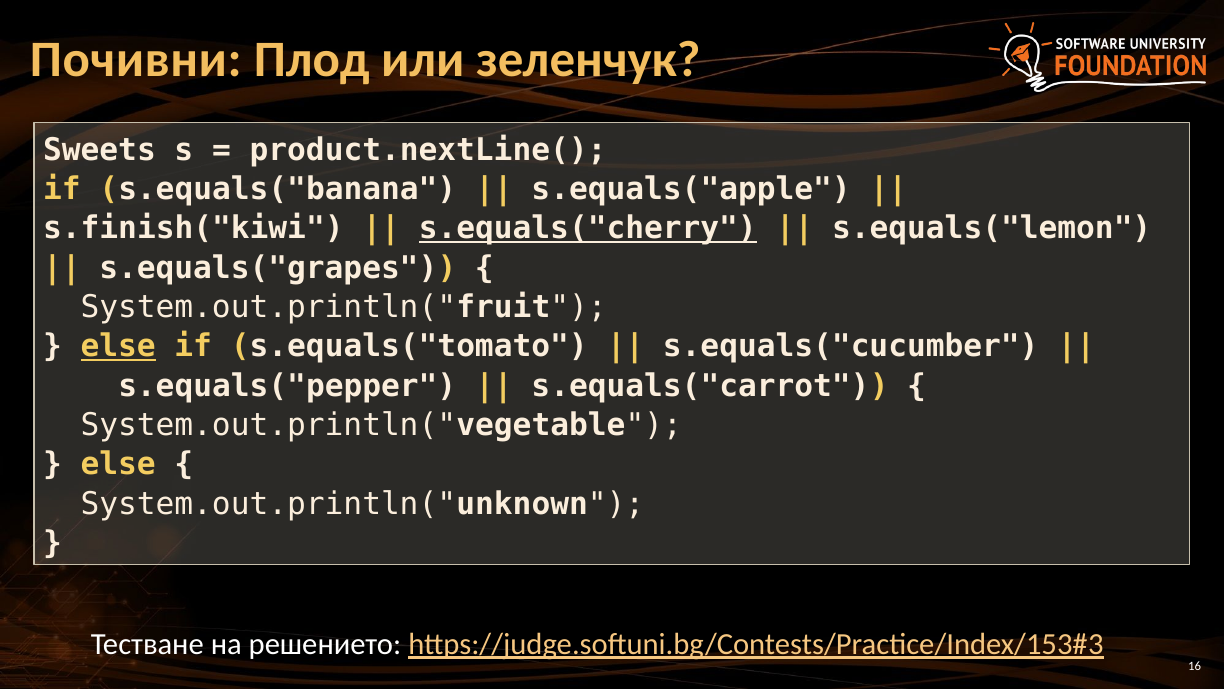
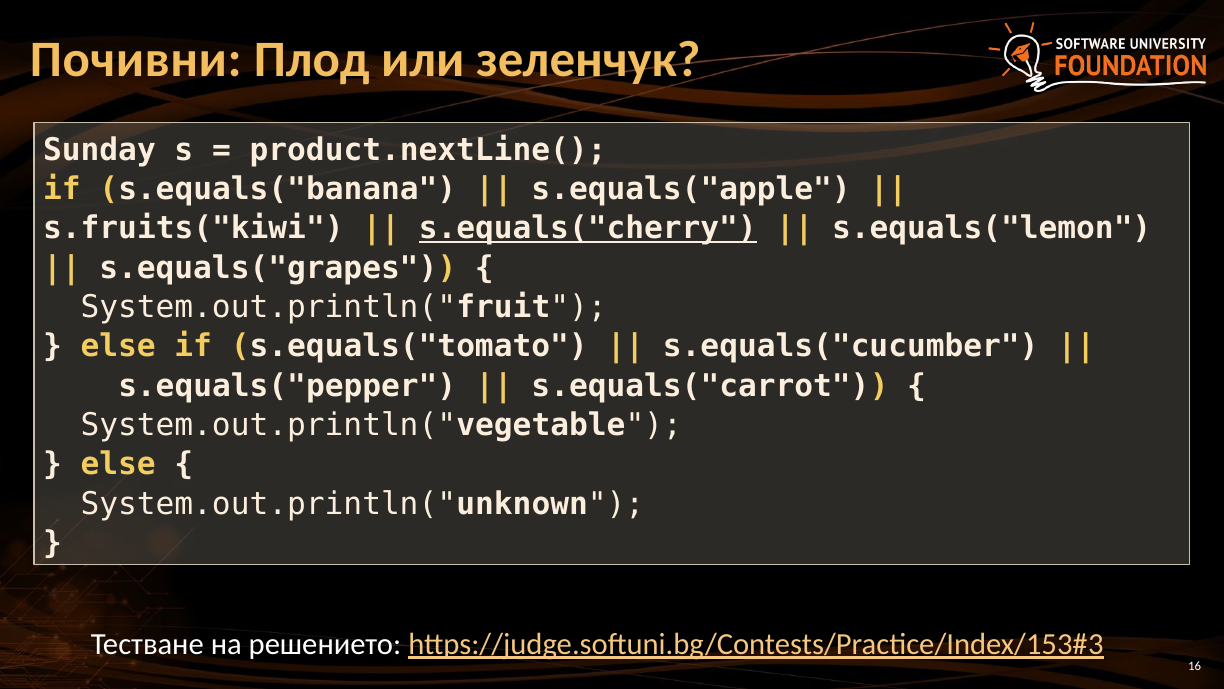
Sweets: Sweets -> Sunday (99, 150)
s.finish("kiwi: s.finish("kiwi -> s.fruits("kiwi (193, 228)
else underline: present -> none (118, 346)
